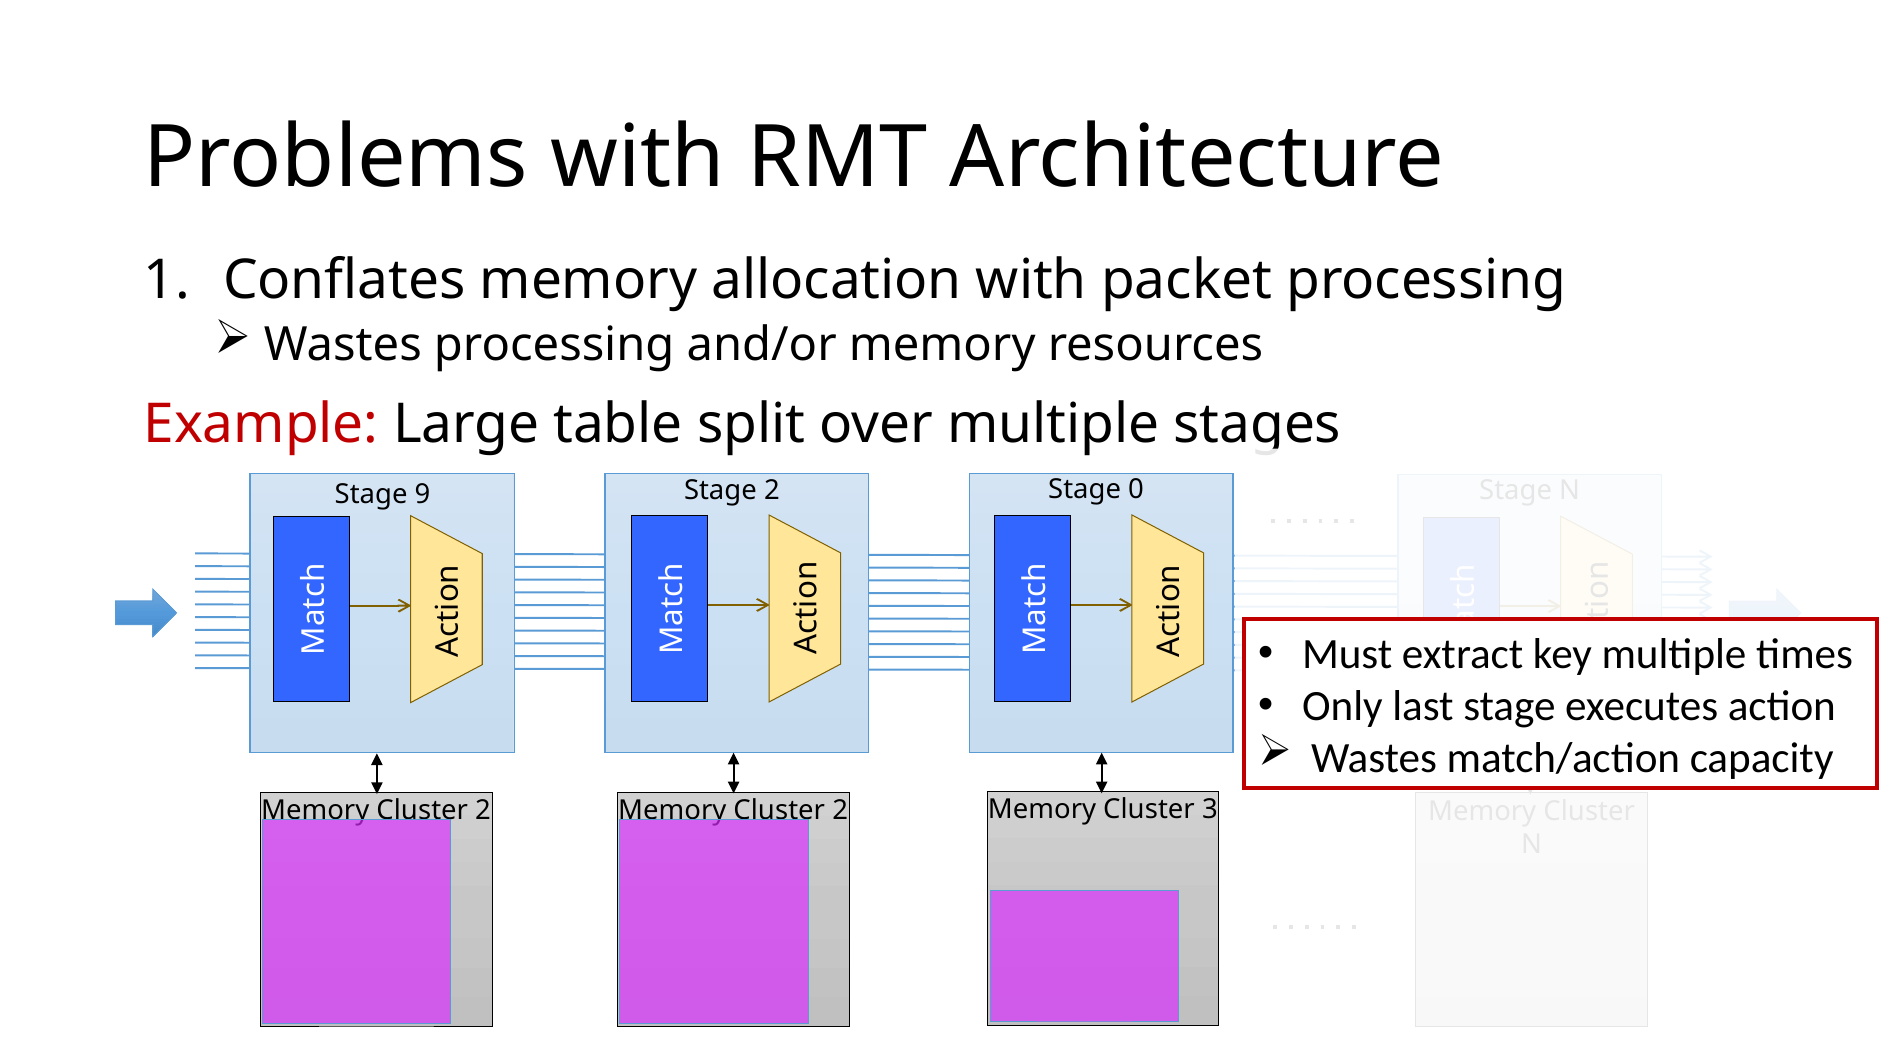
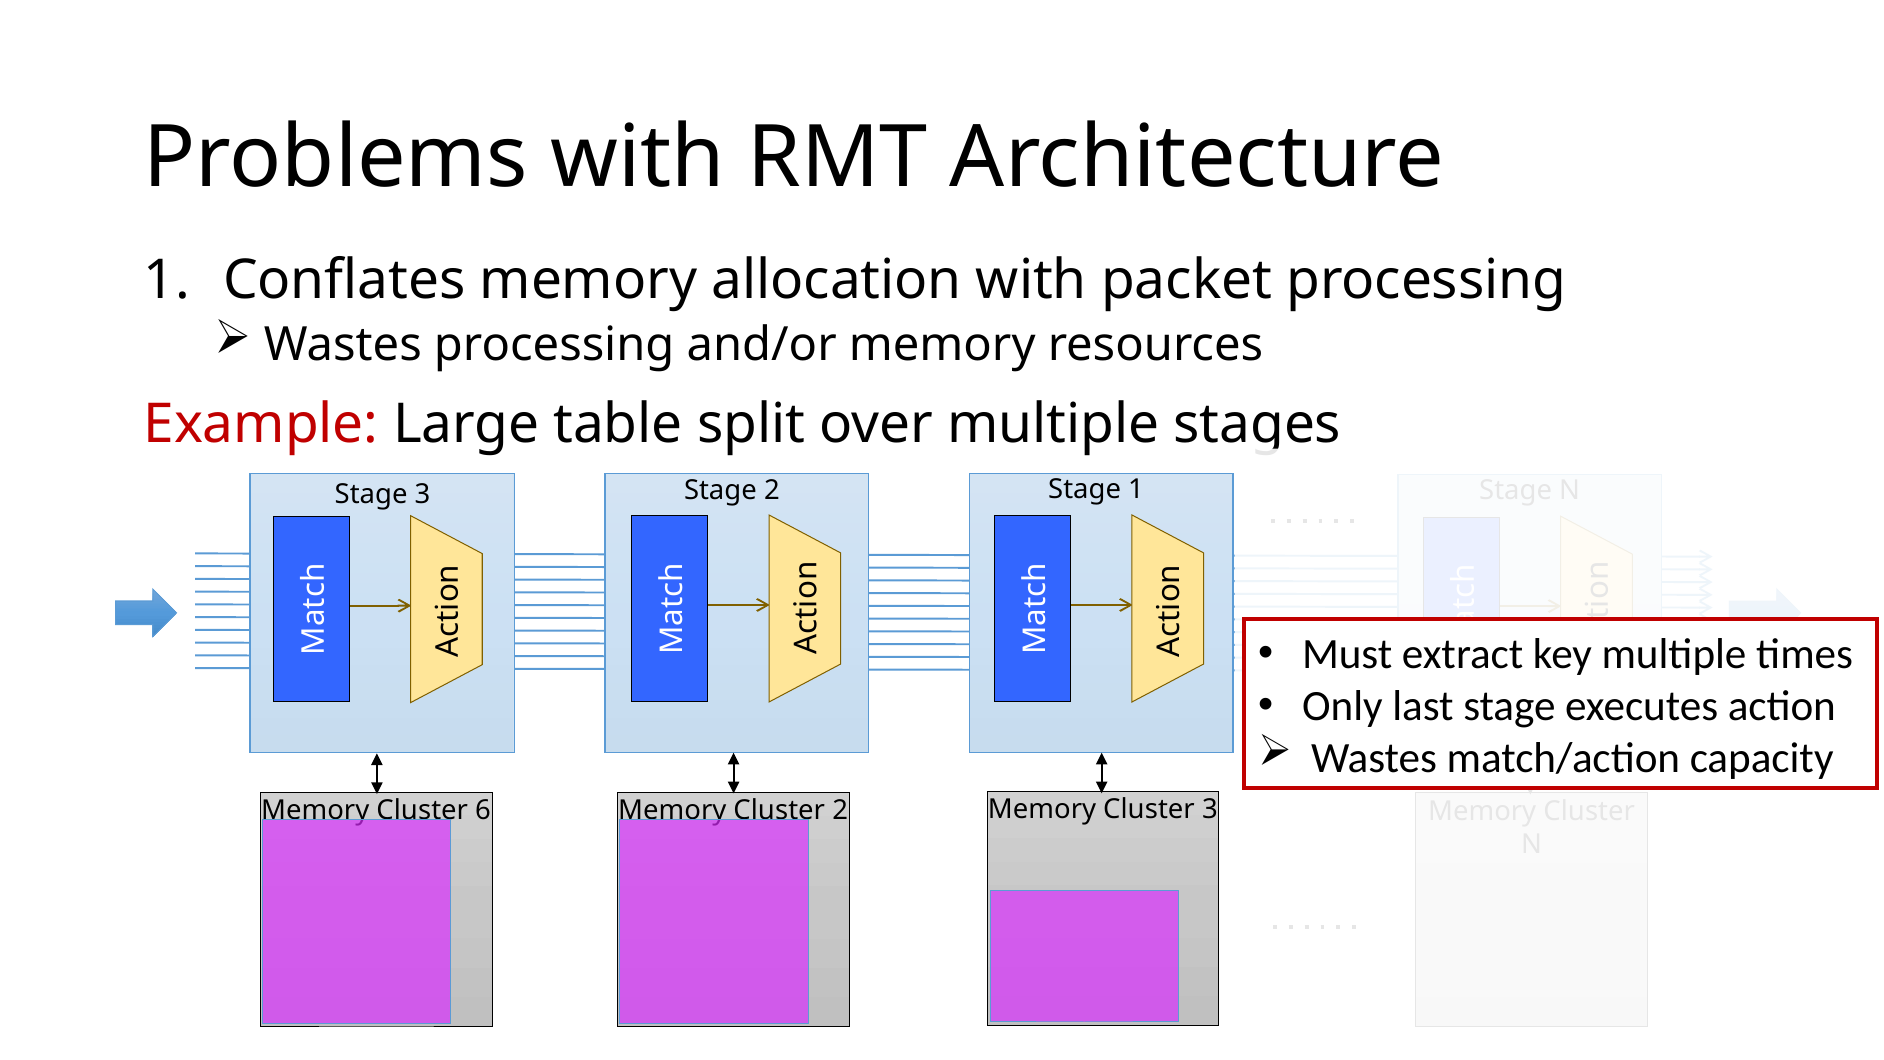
Stage 9: 9 -> 3 (423, 494)
Stage 0: 0 -> 1 (1136, 490)
2: 2 -> 6 (483, 810)
